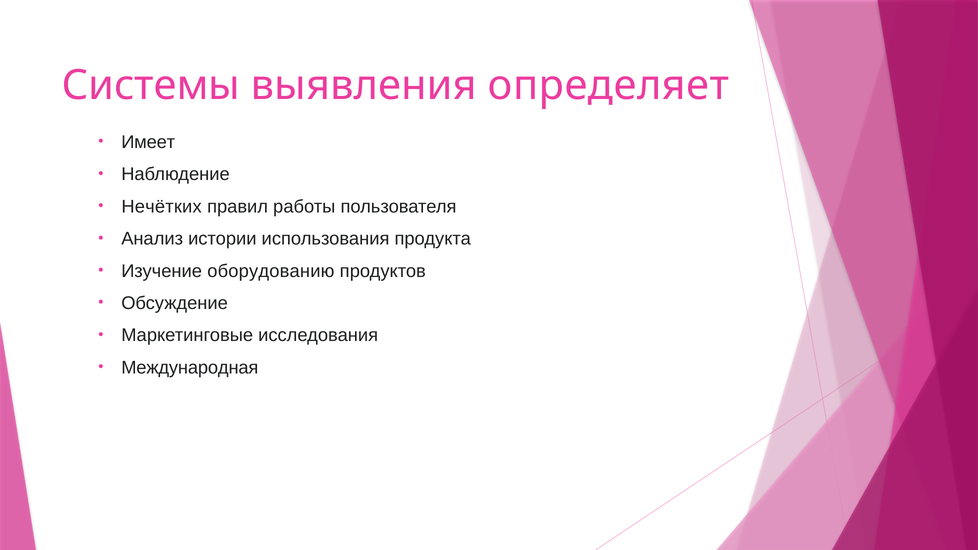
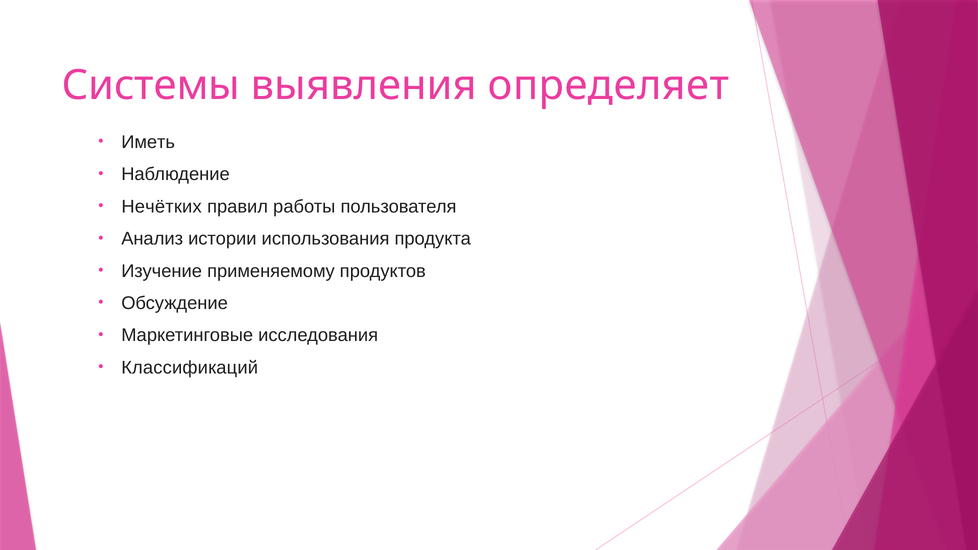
Имеет: Имеет -> Иметь (148, 142)
оборудованию: оборудованию -> применяемому (271, 271)
Международная: Международная -> Классификаций (190, 368)
